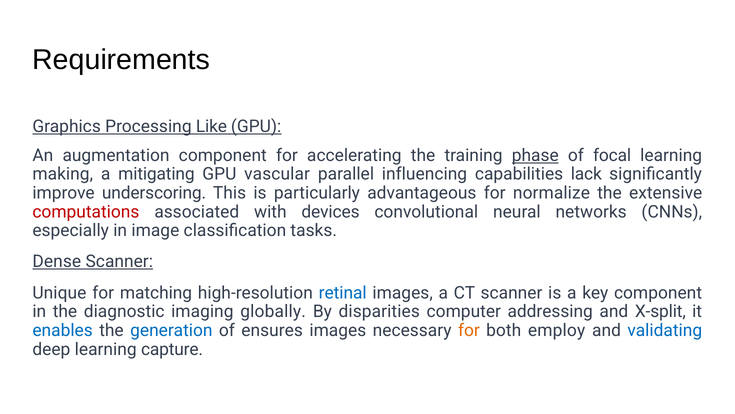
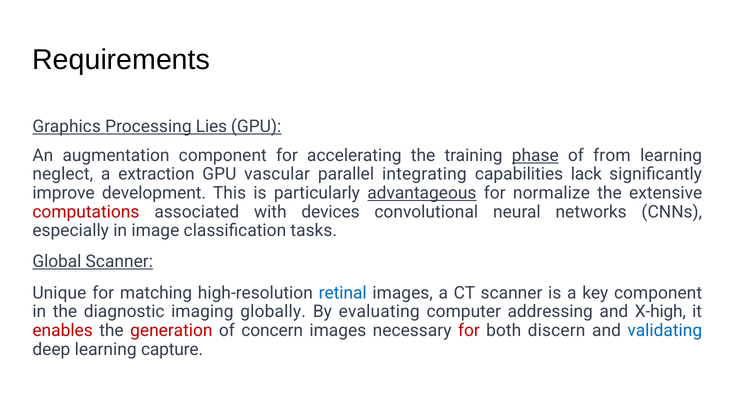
Like: Like -> Lies (211, 127)
focal: focal -> from (612, 155)
making: making -> neglect (63, 174)
mitigating: mitigating -> extraction (156, 174)
influencing: influencing -> integrating (424, 174)
underscoring: underscoring -> development (154, 193)
advantageous underline: none -> present (422, 193)
Dense: Dense -> Global (57, 261)
disparities: disparities -> evaluating (379, 311)
X-split: X-split -> X-high (660, 311)
enables colour: blue -> red (63, 330)
generation colour: blue -> red (171, 330)
ensures: ensures -> concern (272, 330)
for colour: orange -> red (469, 330)
employ: employ -> discern (557, 330)
